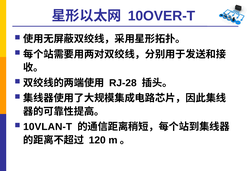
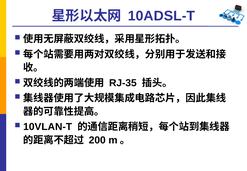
10OVER-T: 10OVER-T -> 10ADSL-T (161, 16)
RJ-28: RJ-28 -> RJ-35 (123, 83)
120: 120 -> 200 (97, 140)
